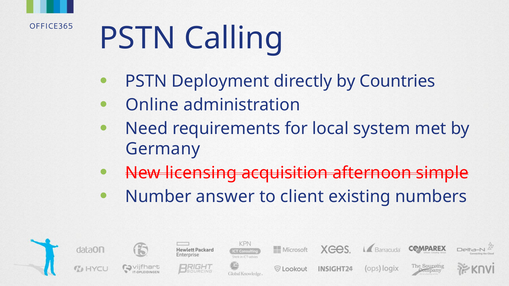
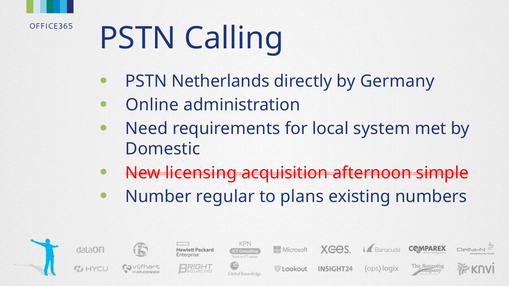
Deployment: Deployment -> Netherlands (221, 81)
Countries: Countries -> Germany (397, 81)
Germany: Germany -> Domestic (163, 149)
answer: answer -> regular (225, 197)
client: client -> plans (302, 197)
